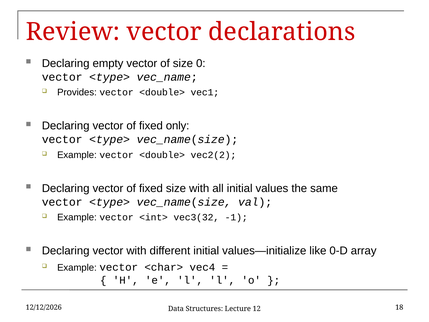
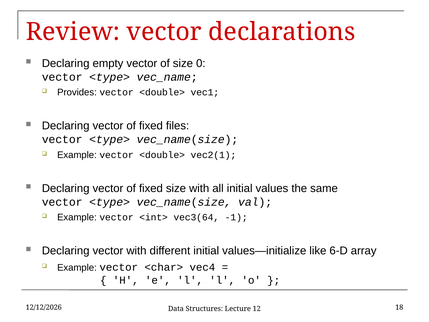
only: only -> files (178, 126)
vec2(2: vec2(2 -> vec2(1 (213, 155)
vec3(32: vec3(32 -> vec3(64 (196, 217)
0-D: 0-D -> 6-D (339, 251)
